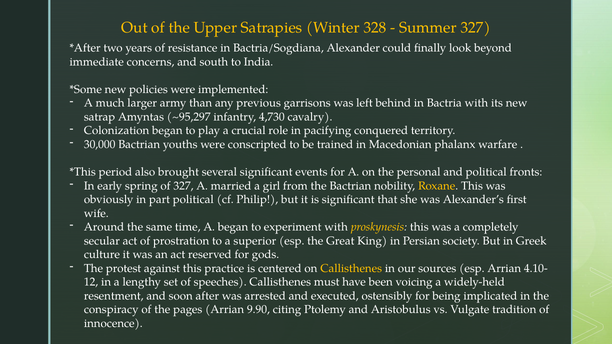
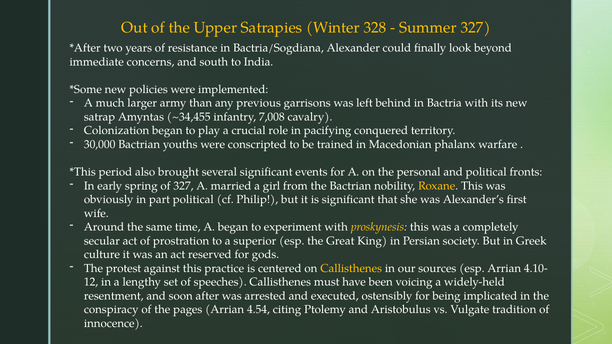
~95,297: ~95,297 -> ~34,455 (189, 117)
4,730: 4,730 -> 7,008 (272, 117)
9.90: 9.90 -> 4.54 (258, 310)
